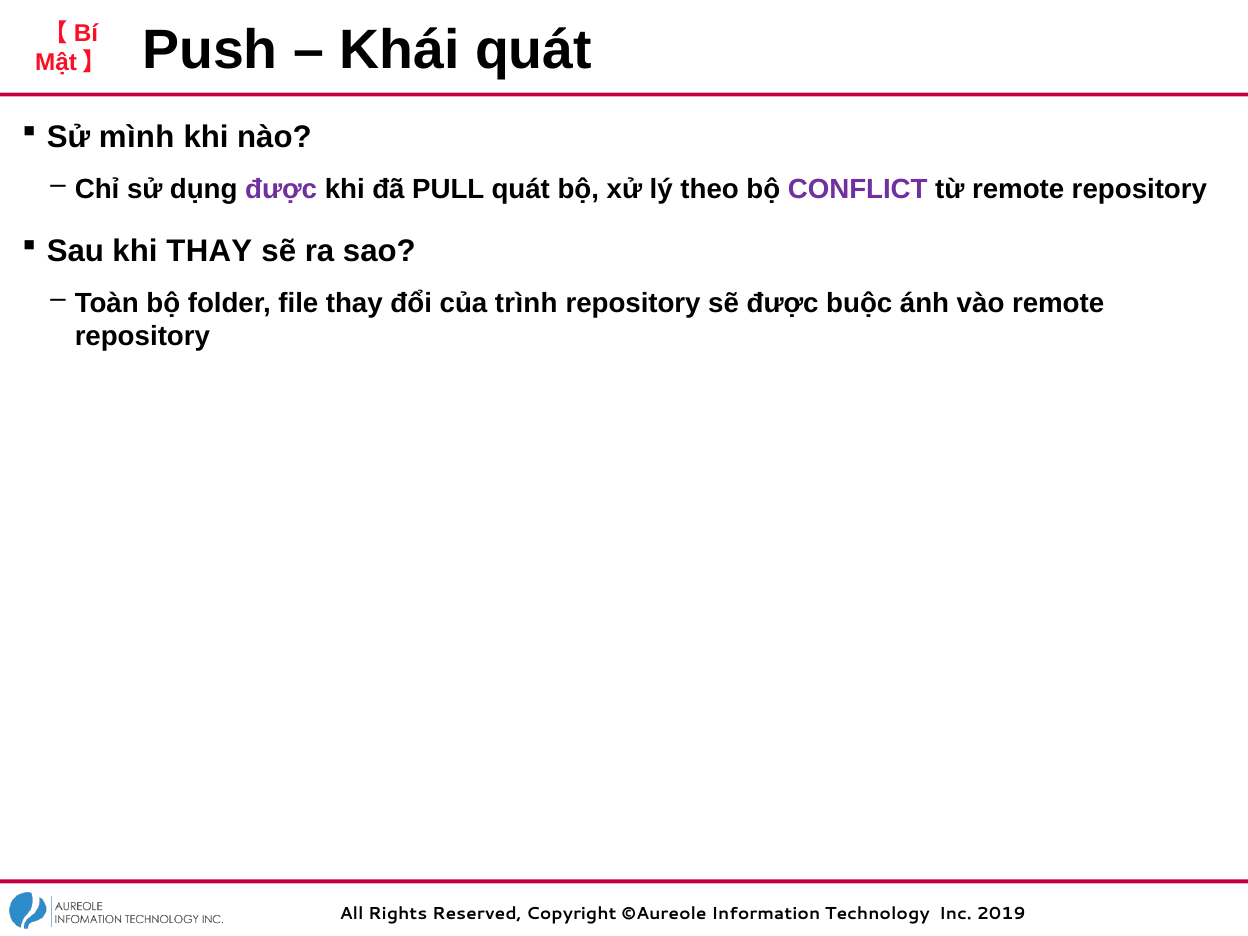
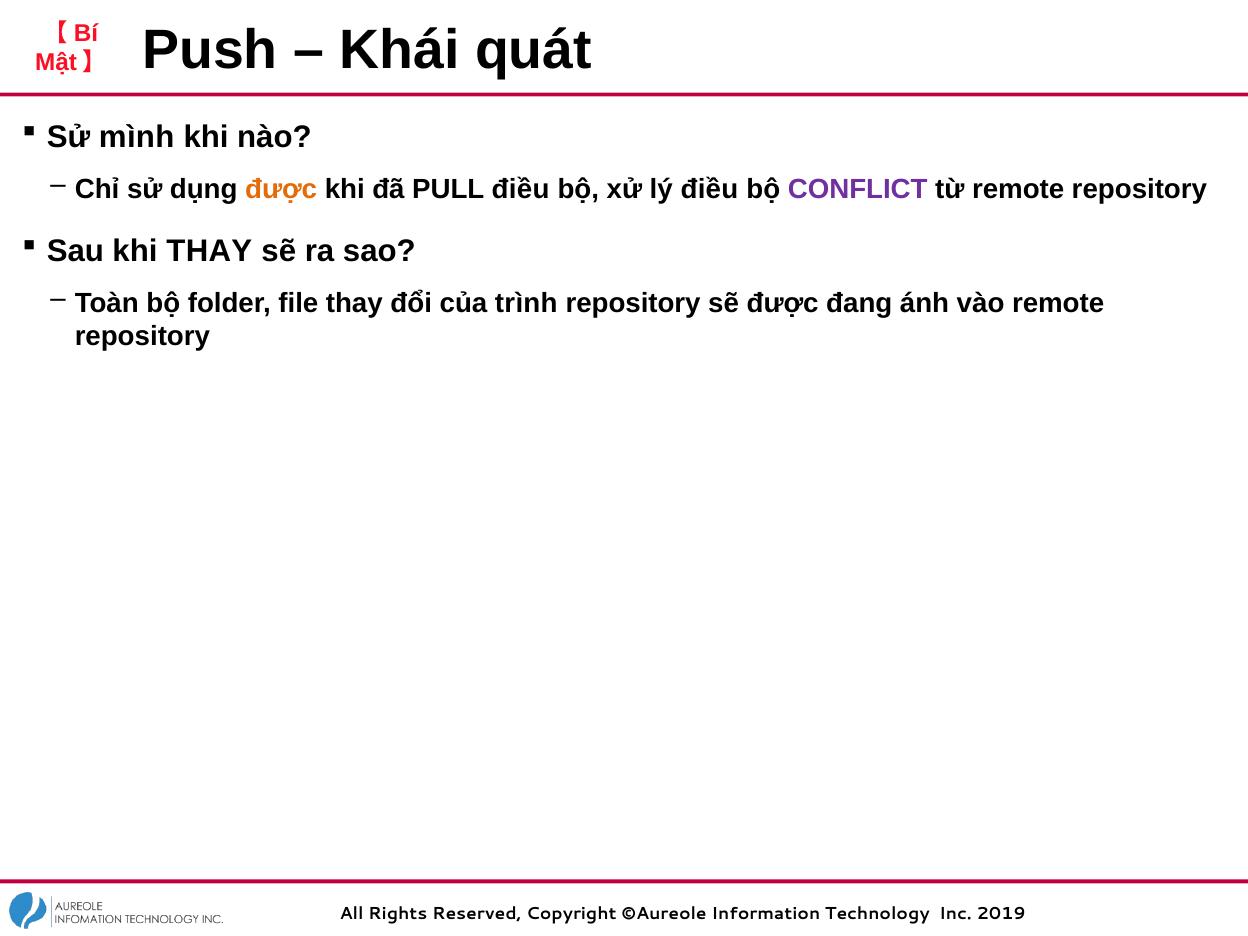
được colour: purple -> orange (281, 189)
PULL quát: quát -> điều (521, 189)
lý theo: theo -> điều (709, 189)
buộc: buộc -> đang (859, 303)
